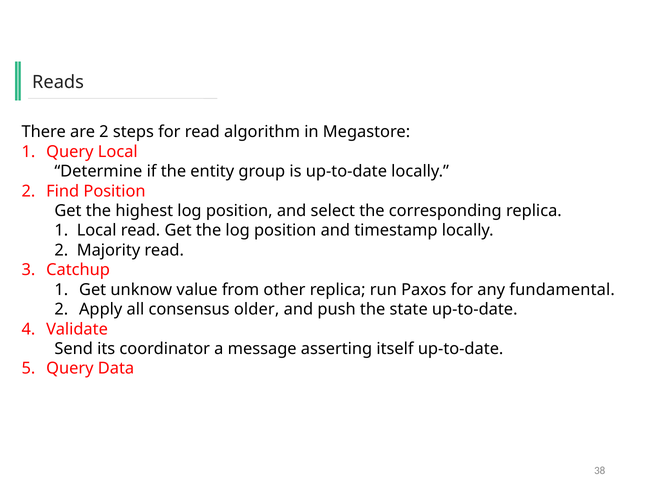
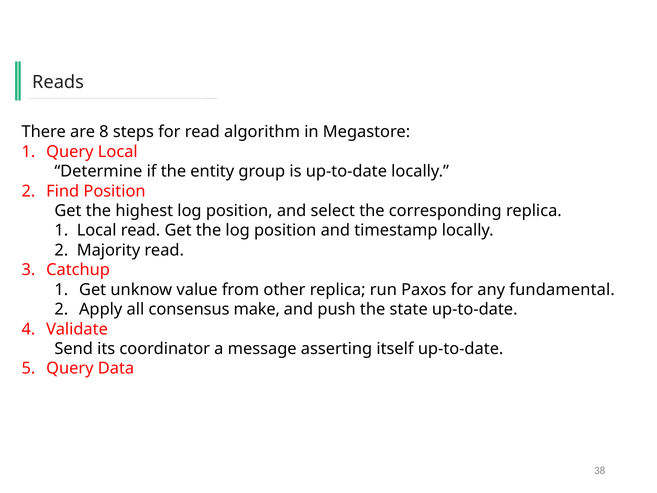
are 2: 2 -> 8 (104, 132)
older: older -> make (257, 309)
